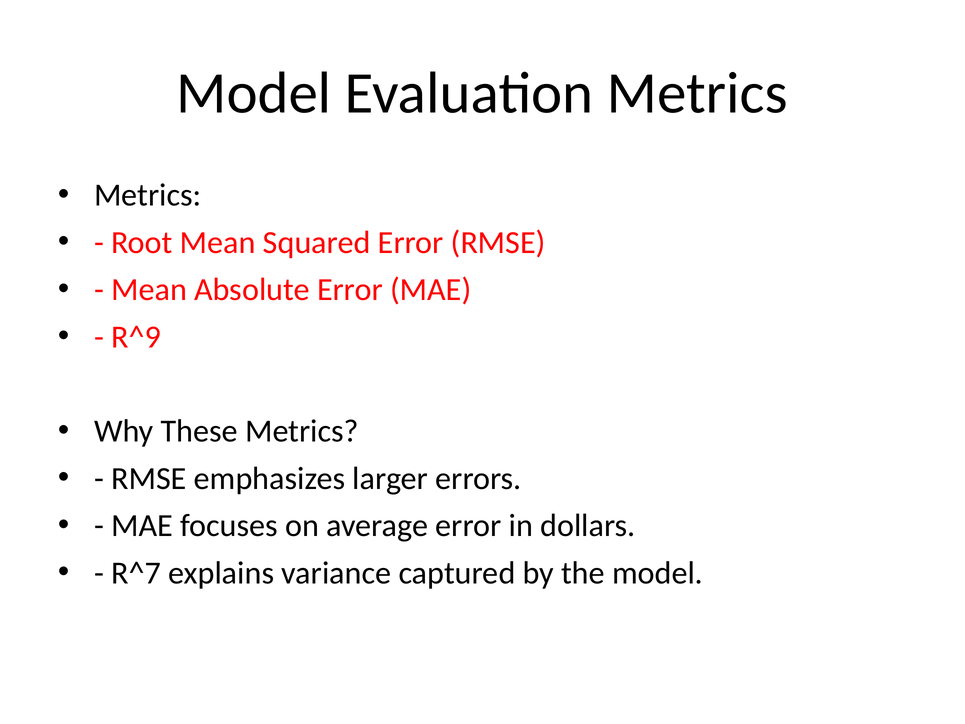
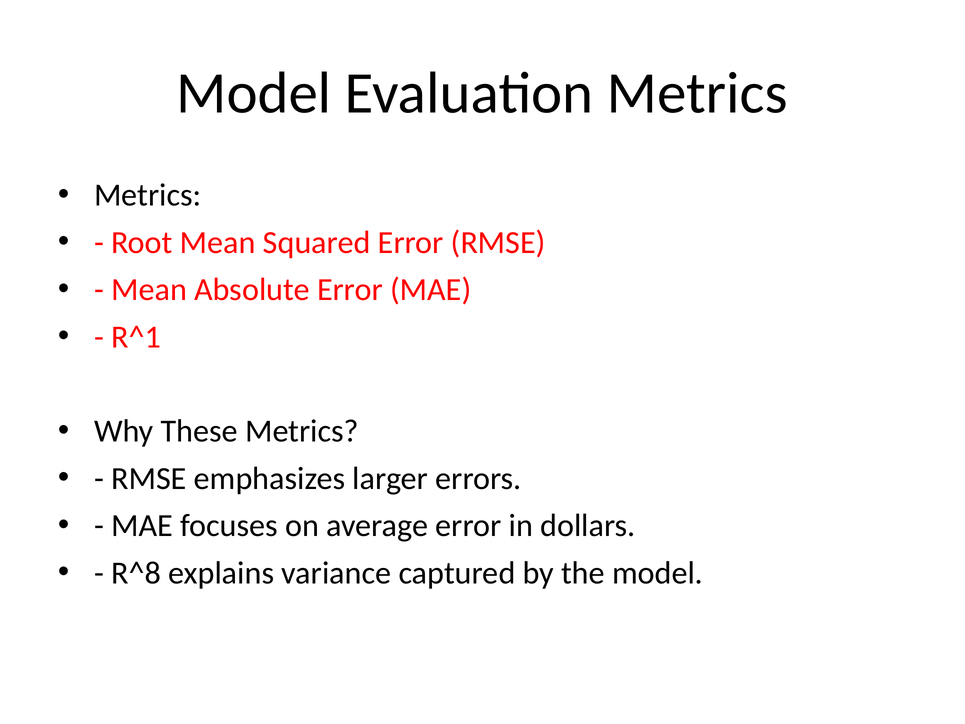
R^9: R^9 -> R^1 (136, 337)
R^7: R^7 -> R^8 (136, 573)
